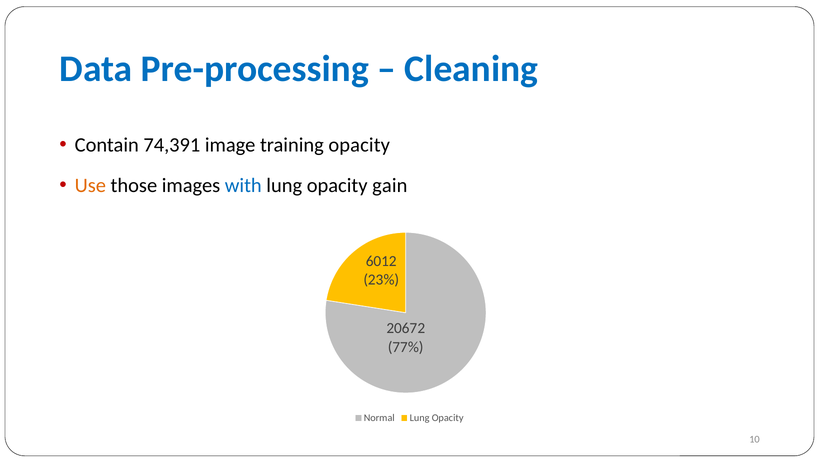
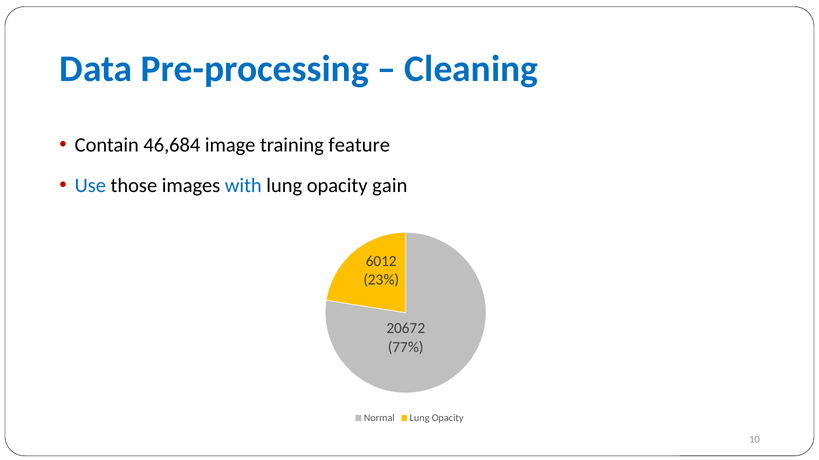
74,391: 74,391 -> 46,684 (172, 145)
training opacity: opacity -> feature (359, 145)
Use colour: orange -> blue (90, 186)
